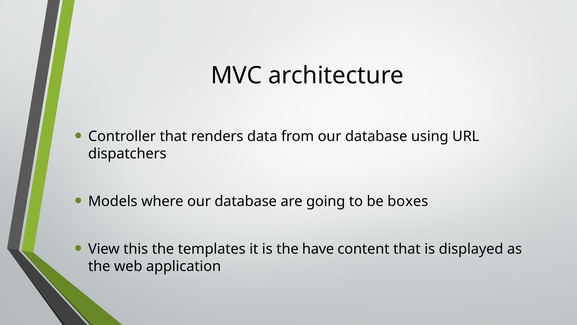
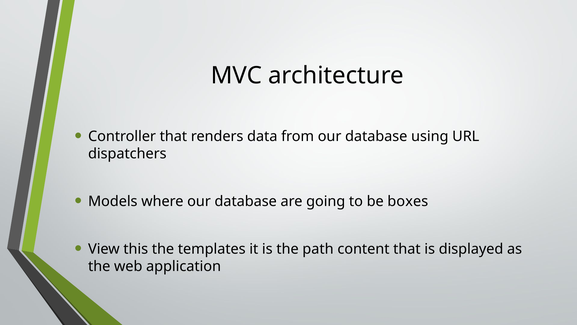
have: have -> path (318, 249)
